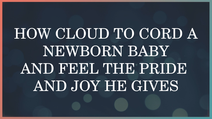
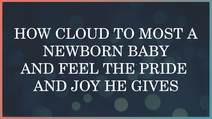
CORD: CORD -> MOST (161, 34)
